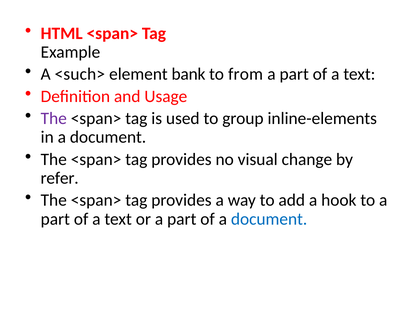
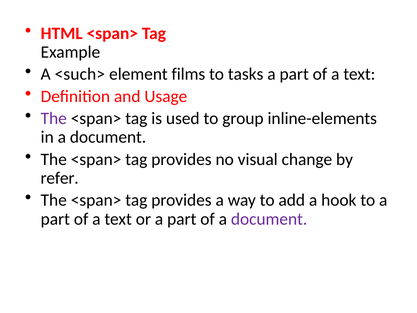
bank: bank -> films (188, 74)
from: from -> tasks (246, 74)
document colour: blue -> purple (269, 219)
